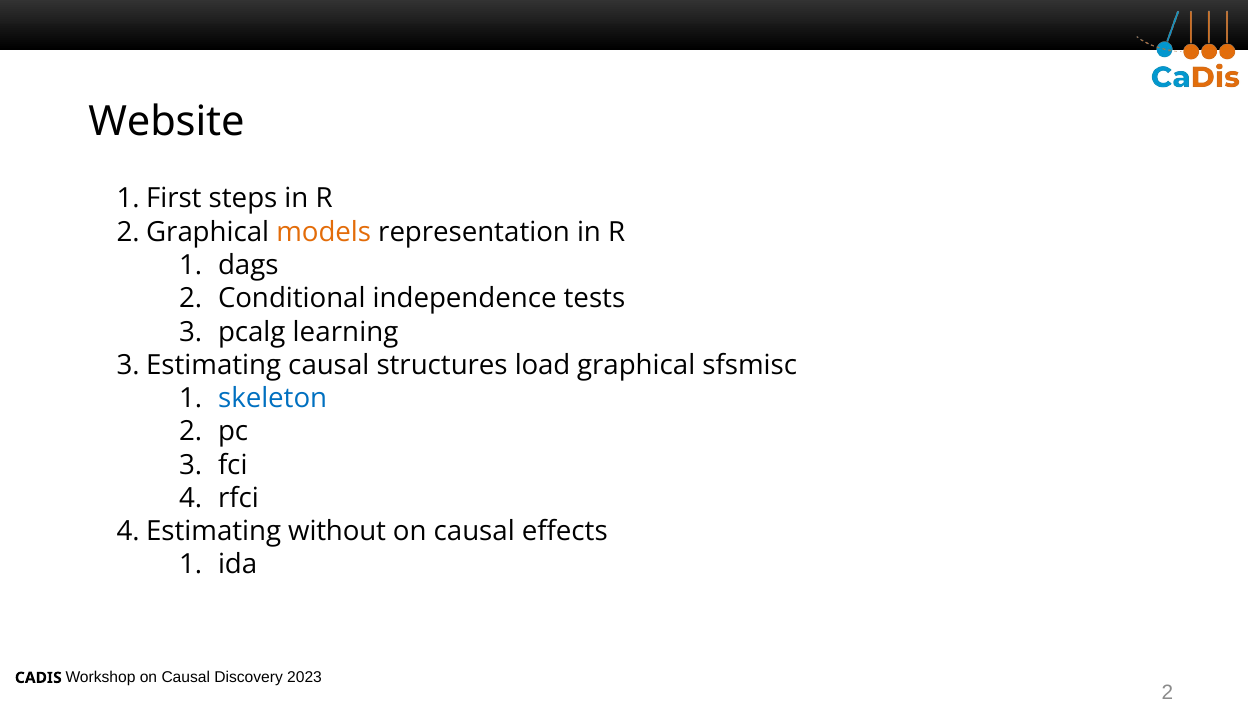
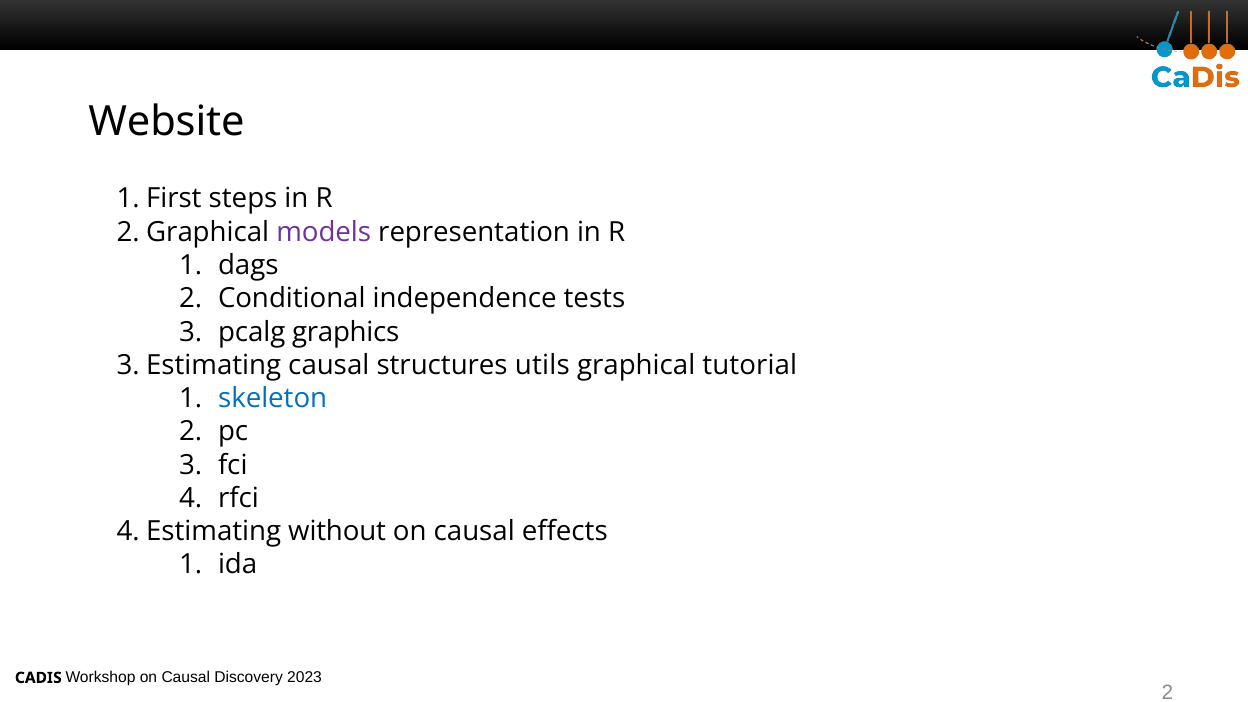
models colour: orange -> purple (324, 232)
learning: learning -> graphics (346, 332)
load: load -> utils (542, 365)
sfsmisc: sfsmisc -> tutorial (750, 365)
